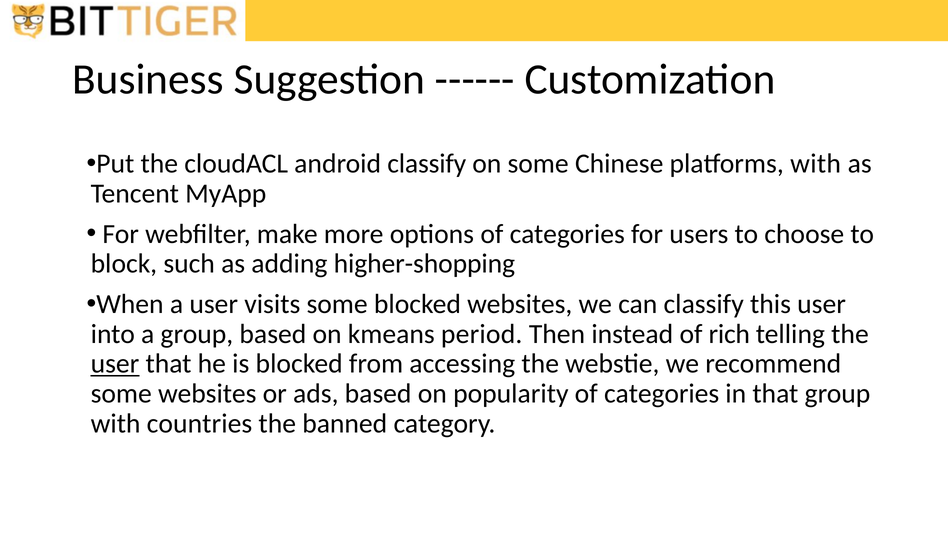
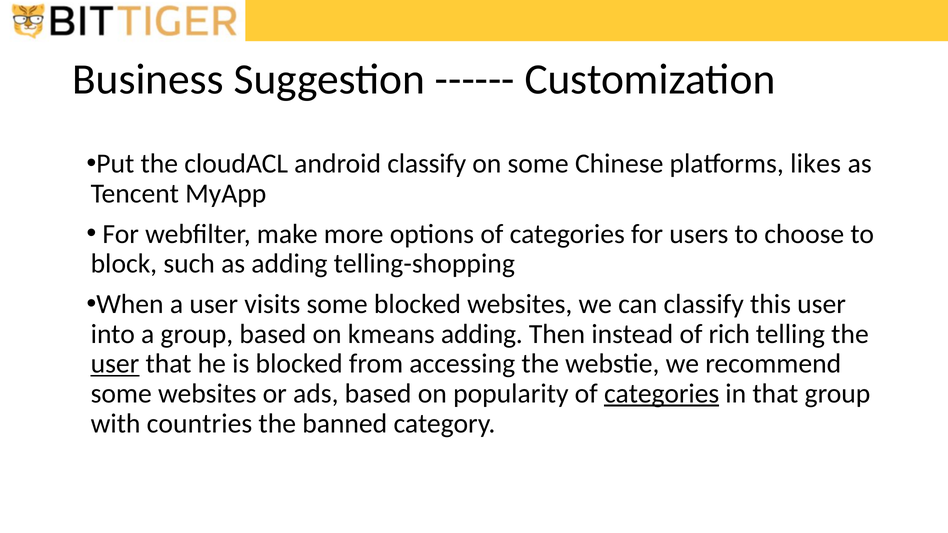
platforms with: with -> likes (816, 164)
higher-shopping: higher-shopping -> telling-shopping (424, 264)
kmeans period: period -> adding (482, 334)
categories underline: none -> present (662, 394)
